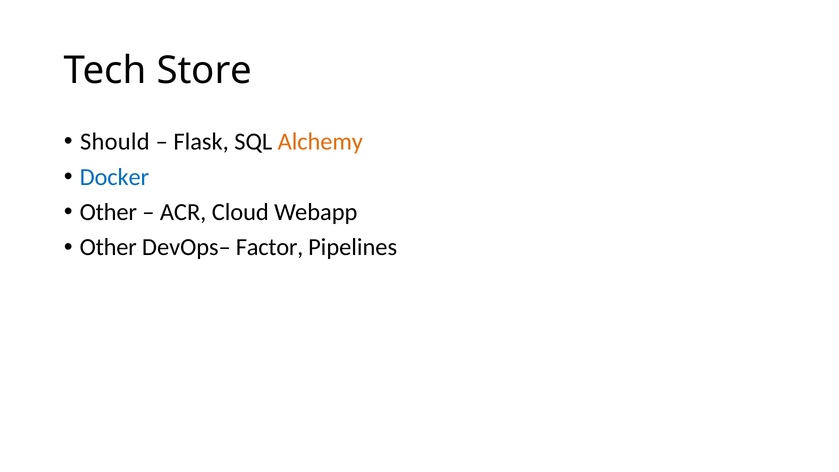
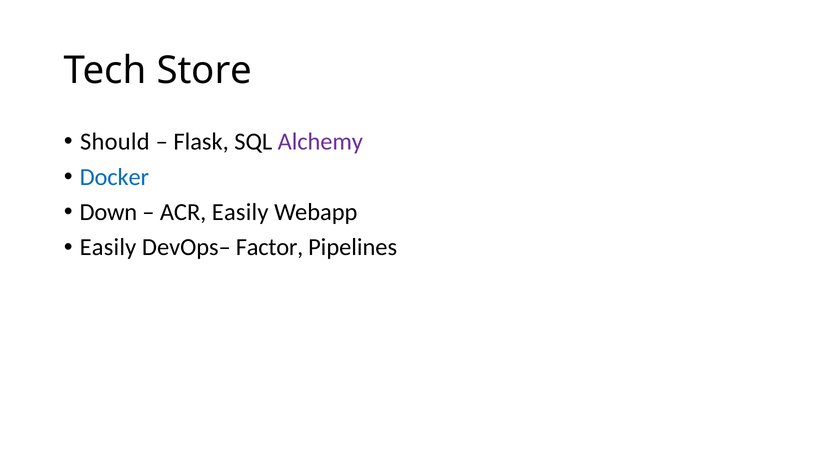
Alchemy colour: orange -> purple (320, 142)
Other: Other -> Down (108, 212)
ACR Cloud: Cloud -> Easily (240, 212)
Other: Other -> Easily (108, 247)
